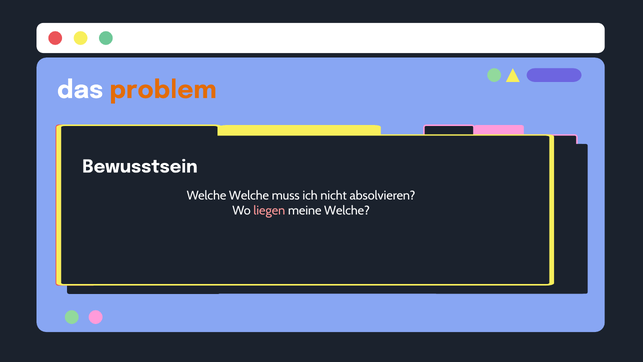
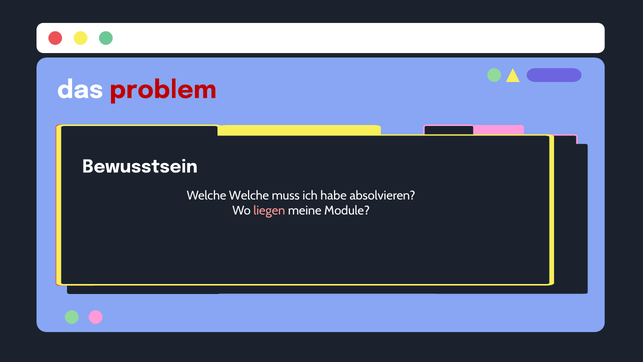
problem colour: orange -> red (163, 90)
nicht: nicht -> habe (334, 196)
meine Welche: Welche -> Module (347, 211)
